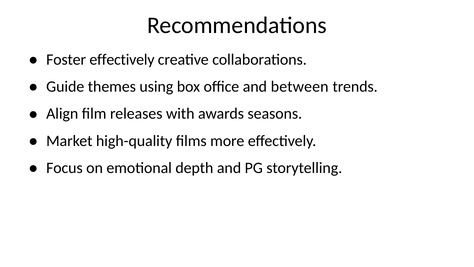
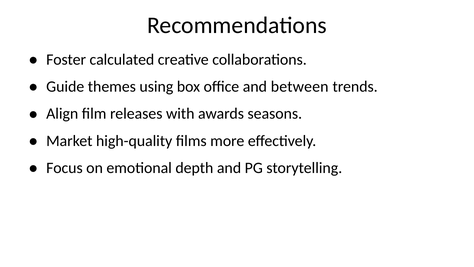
Foster effectively: effectively -> calculated (122, 59)
